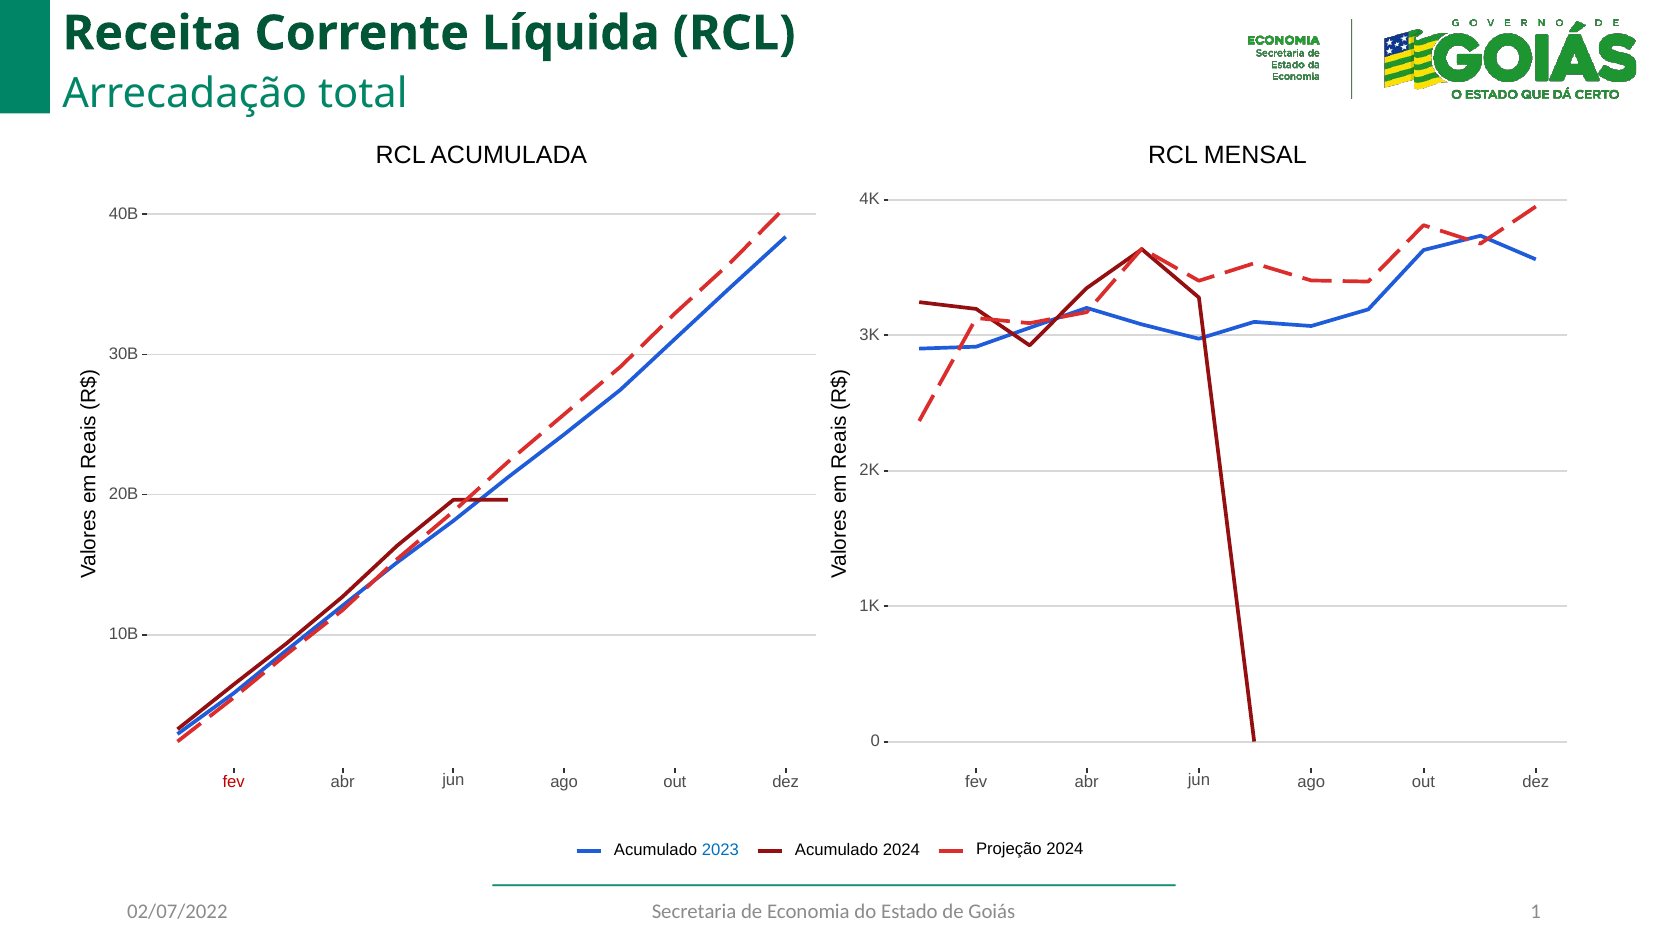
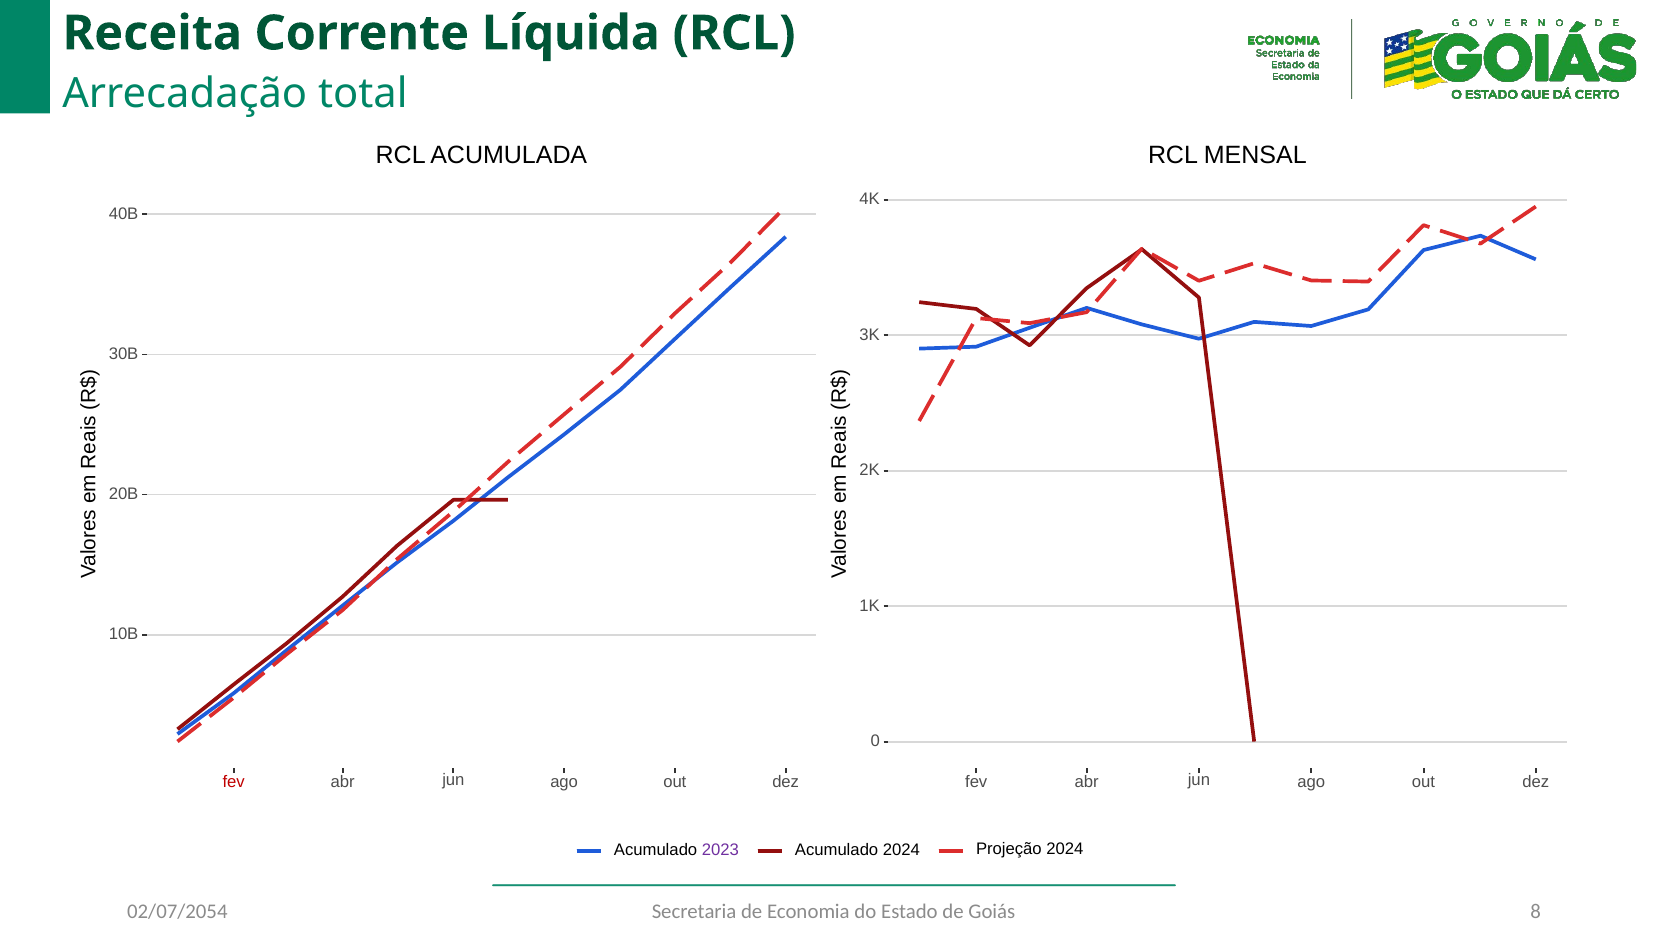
2023 colour: blue -> purple (720, 850)
02/07/2022: 02/07/2022 -> 02/07/2054 (177, 912)
1: 1 -> 8 (1536, 912)
